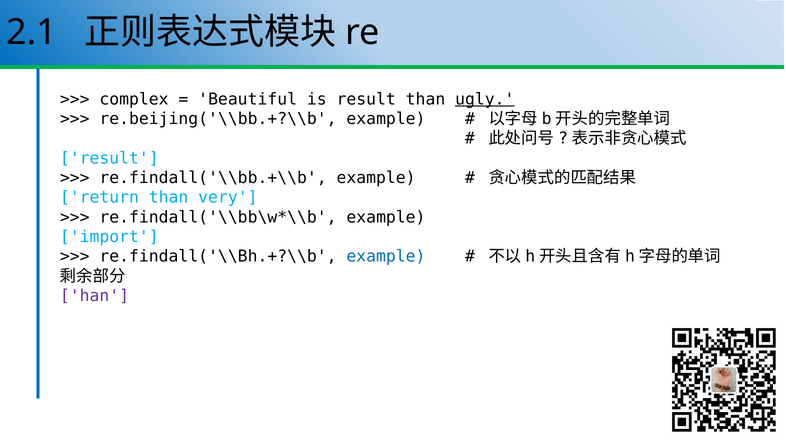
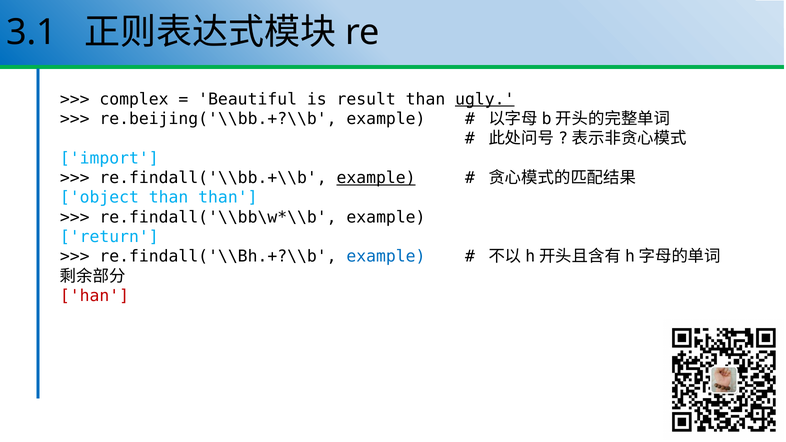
2.1: 2.1 -> 3.1 (31, 32)
result: result -> import (109, 158)
example underline: none -> present (376, 178)
return: return -> object (99, 198)
than very: very -> than (228, 198)
import: import -> return (109, 237)
han colour: purple -> red (94, 296)
